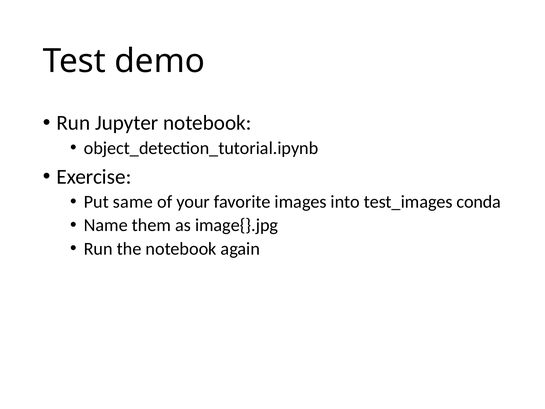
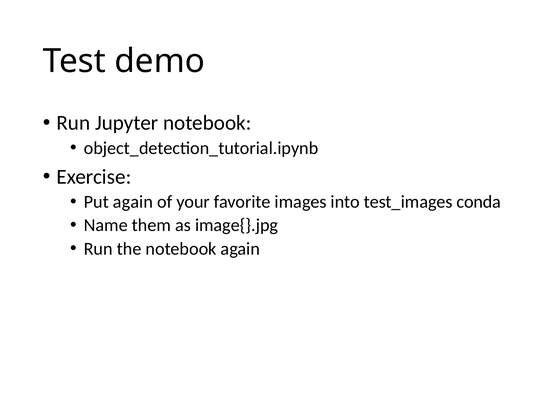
Put same: same -> again (133, 202)
